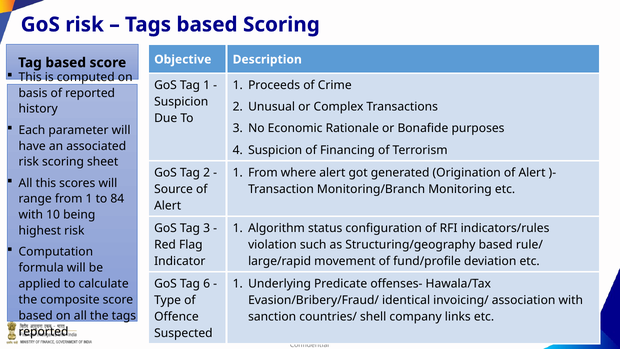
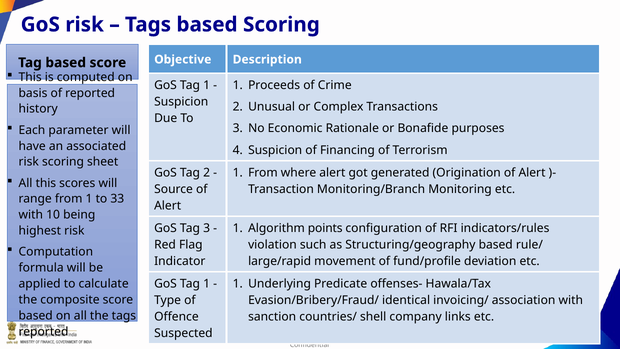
84: 84 -> 33 (117, 199)
status: status -> points (325, 228)
6: 6 -> 1 (207, 284)
